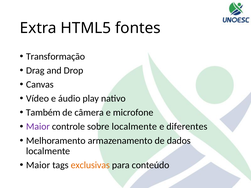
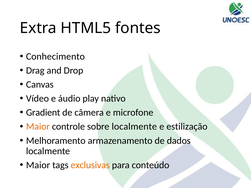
Transformação: Transformação -> Conhecimento (55, 57)
Também: Também -> Gradient (43, 113)
Maior colour: purple -> orange (38, 127)
diferentes: diferentes -> estilização (187, 127)
